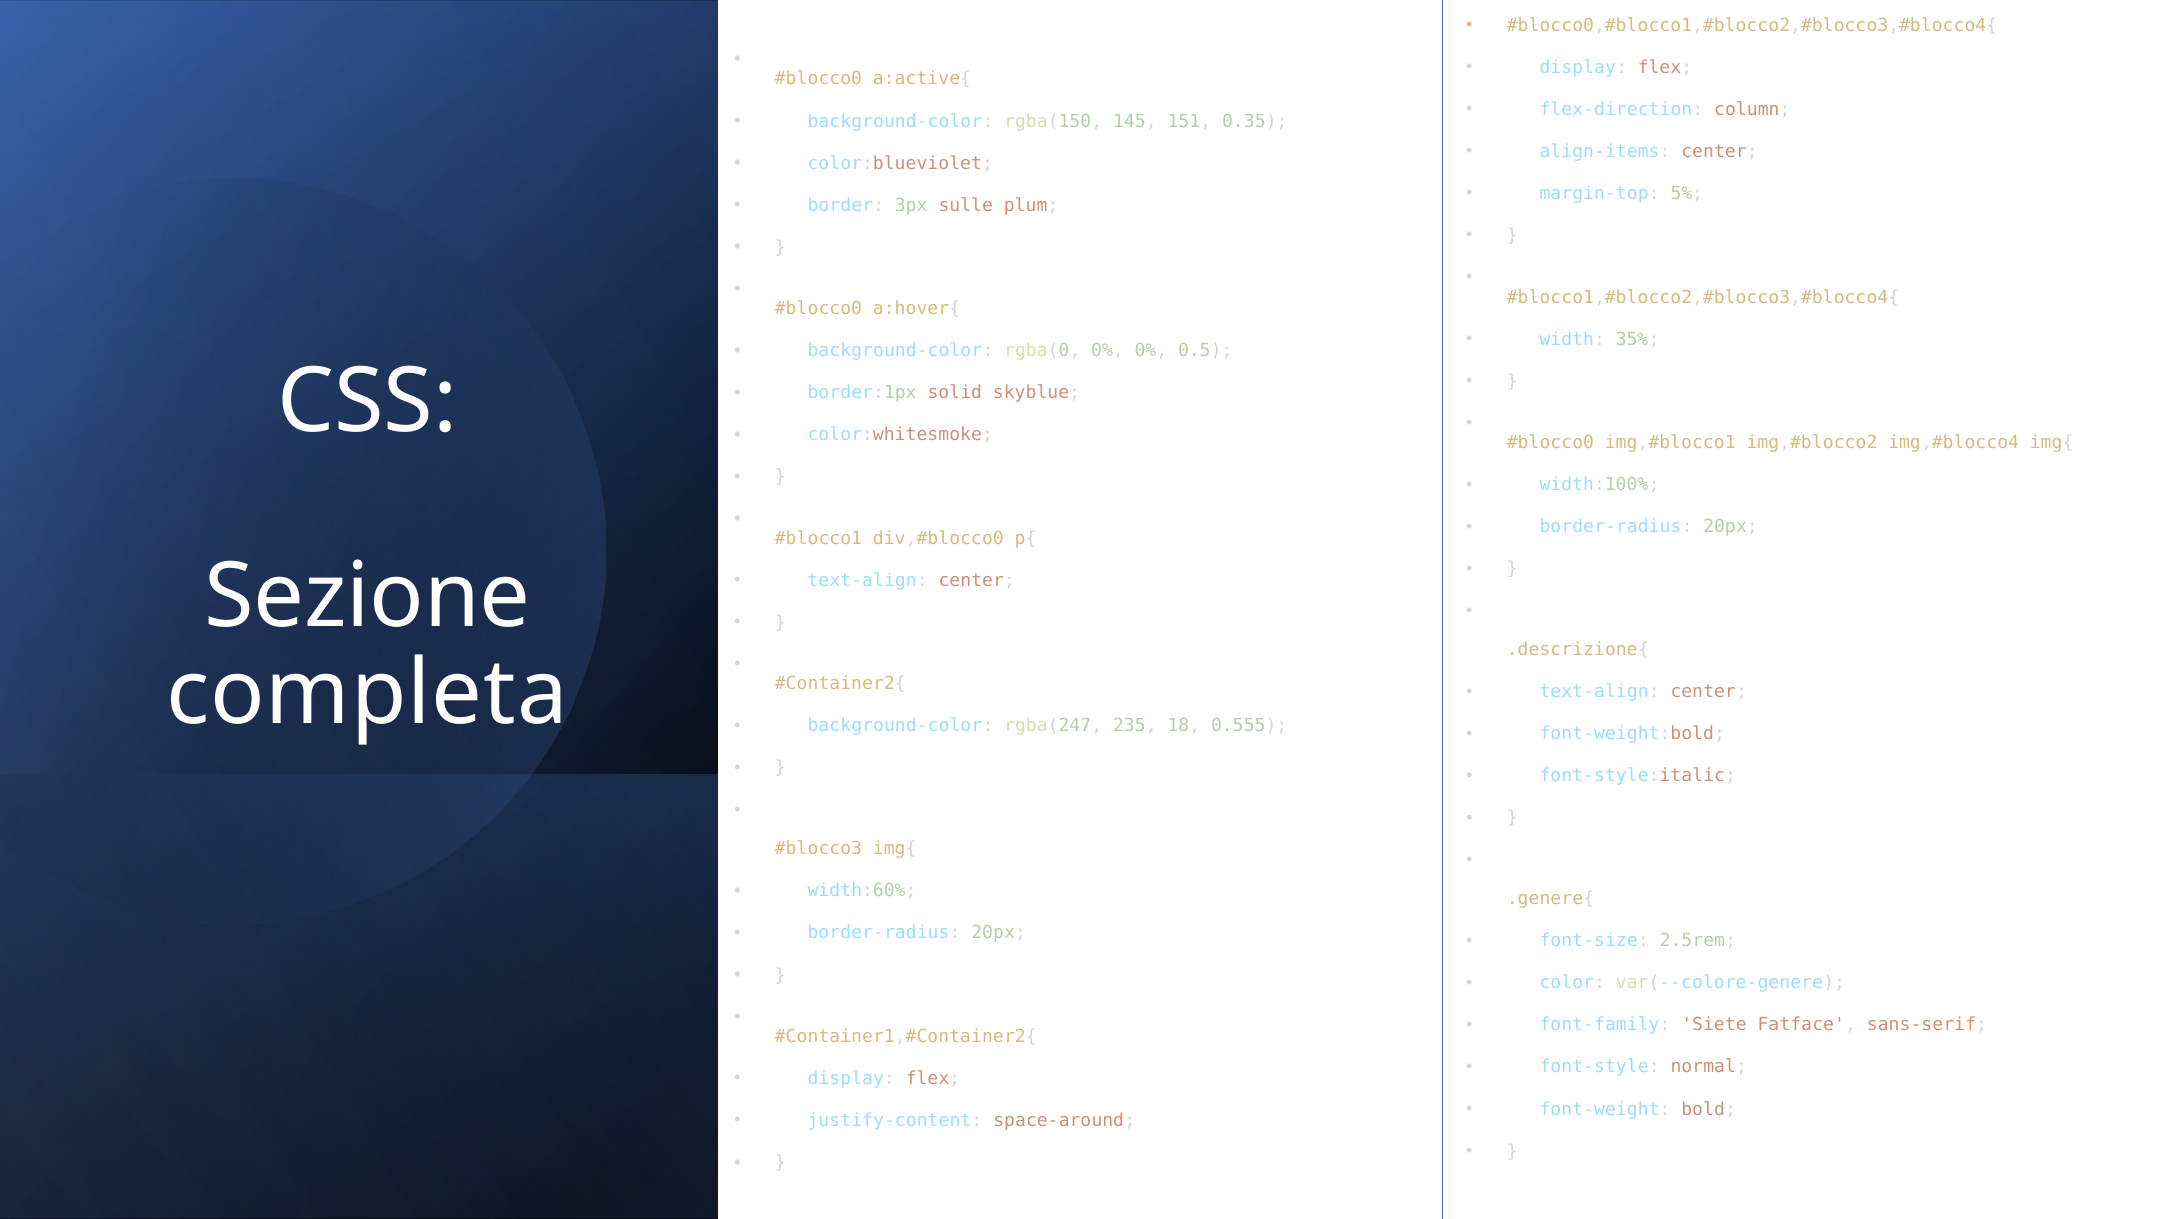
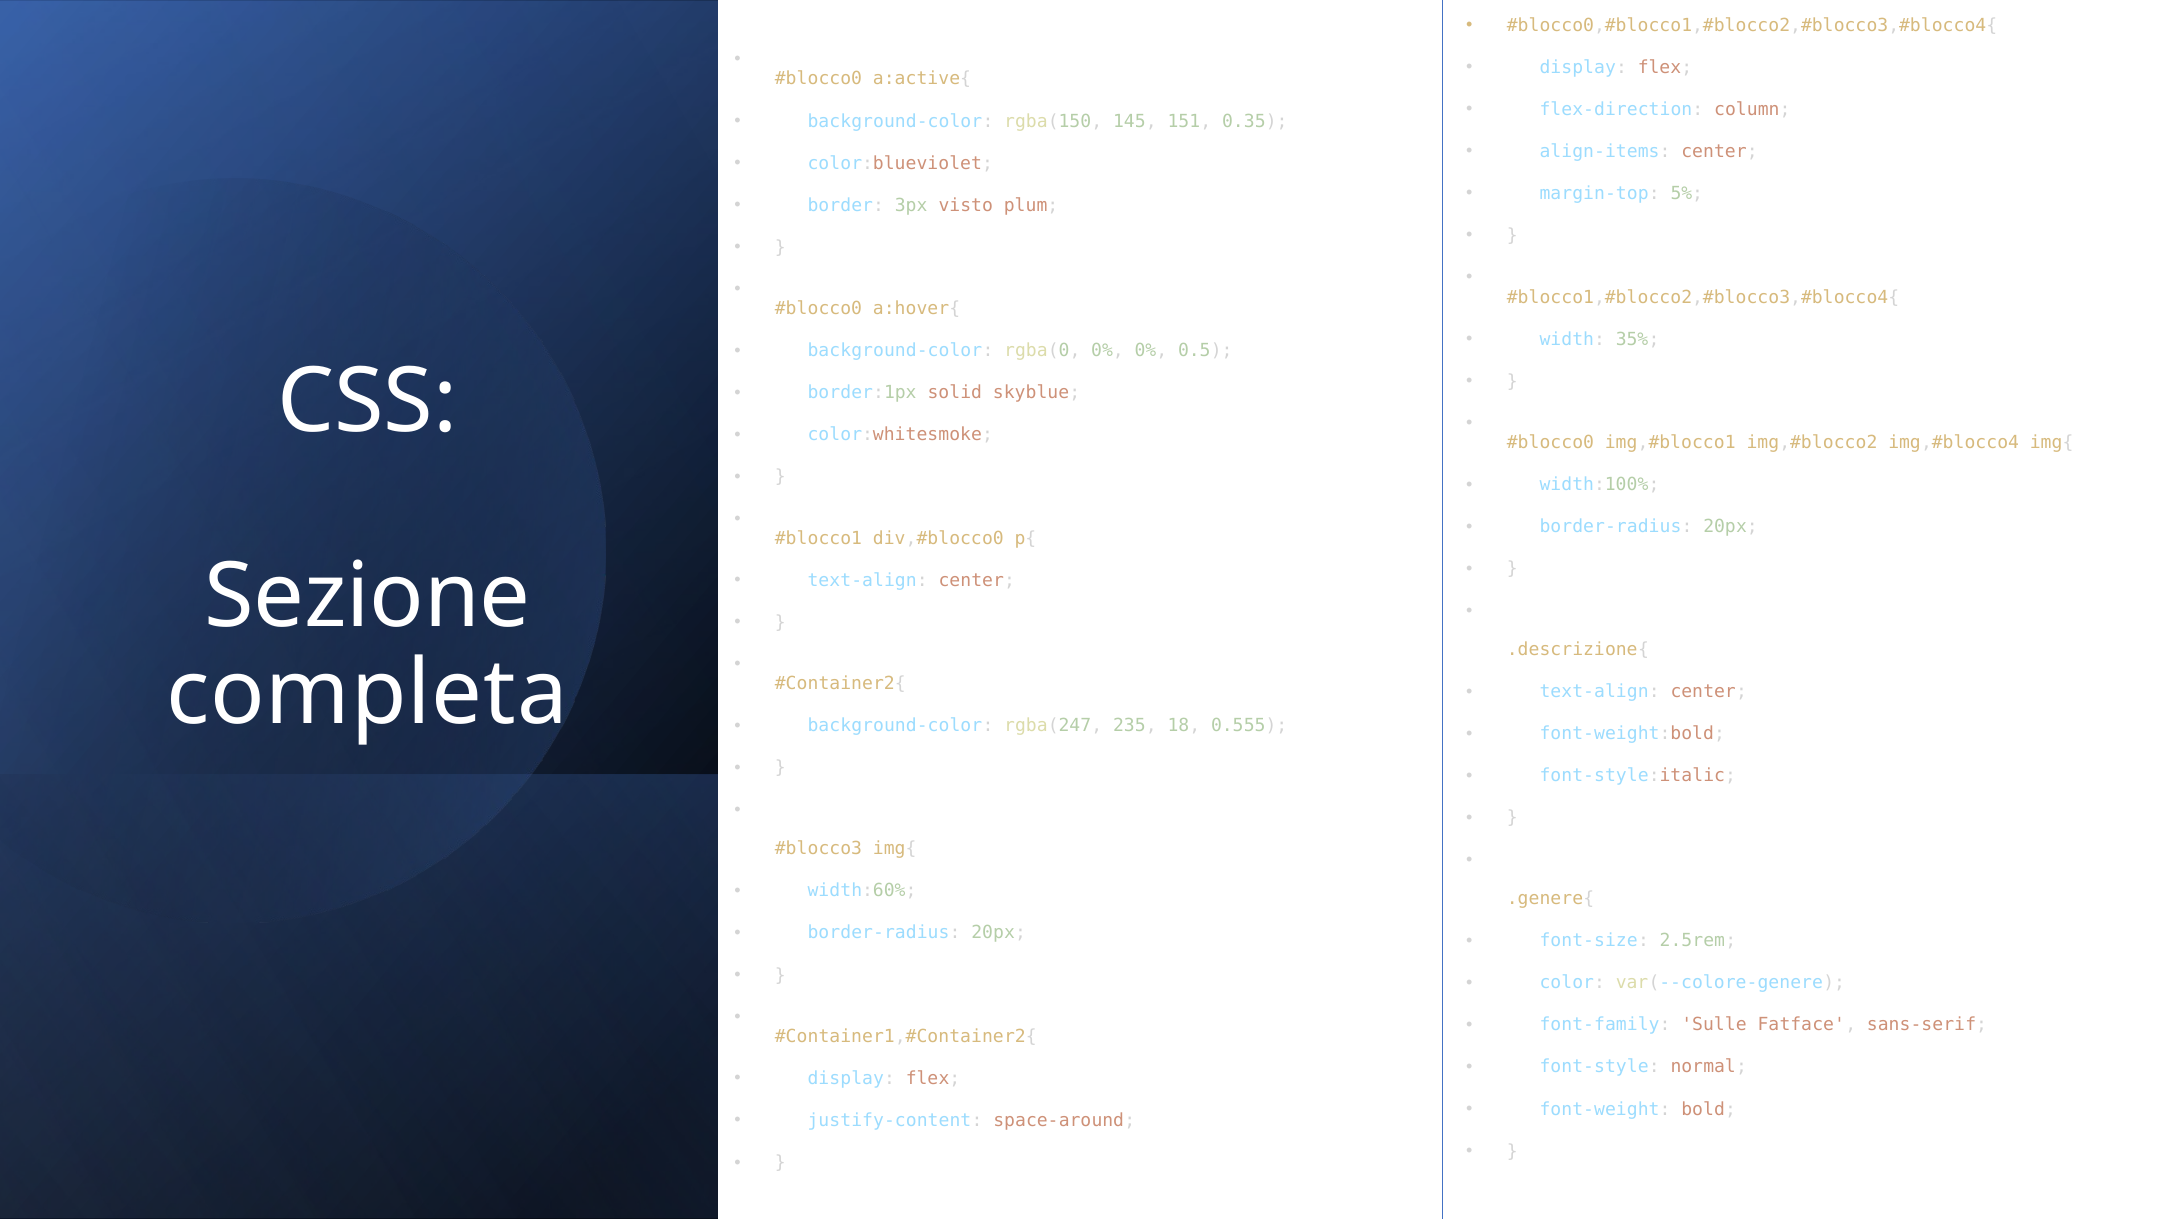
sulle: sulle -> visto (966, 205)
Siete: Siete -> Sulle (1714, 1025)
